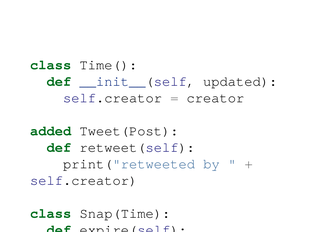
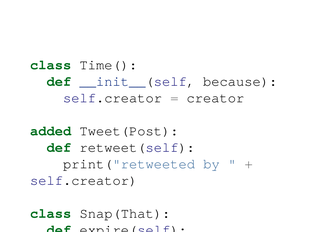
updated: updated -> because (240, 81)
Snap(Time: Snap(Time -> Snap(That (125, 213)
